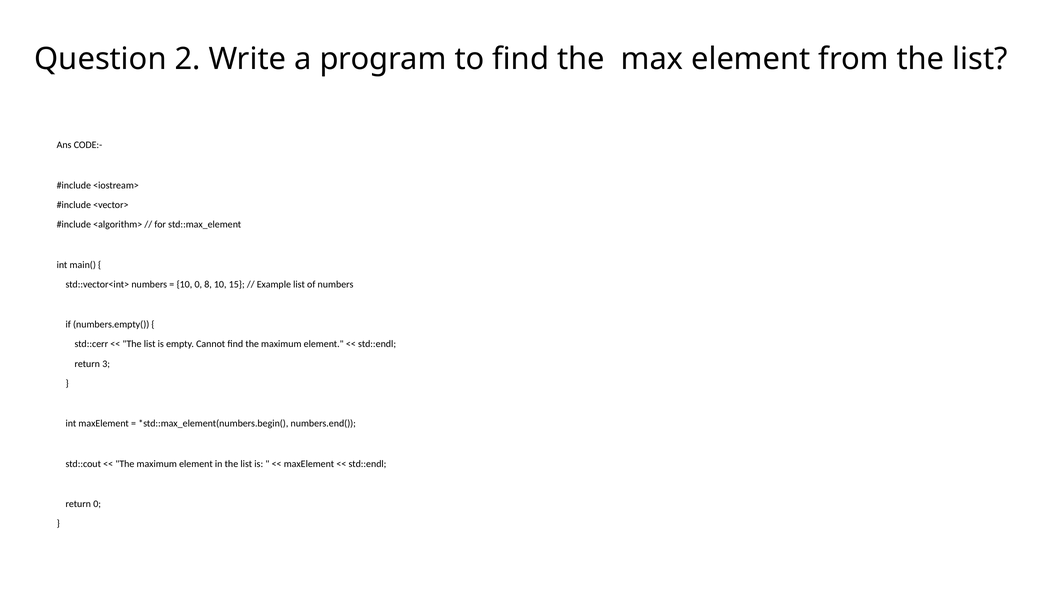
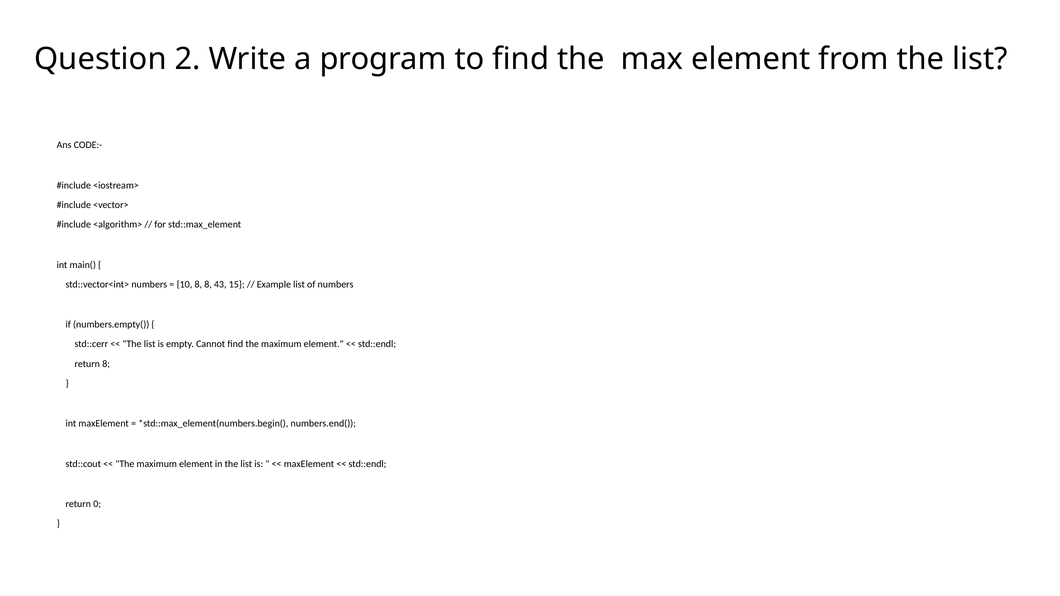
10 0: 0 -> 8 (198, 285)
8 10: 10 -> 43 (220, 285)
return 3: 3 -> 8 (106, 364)
